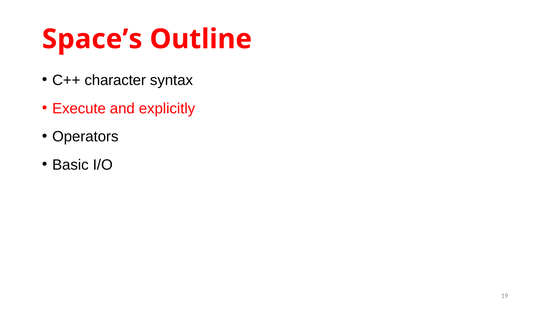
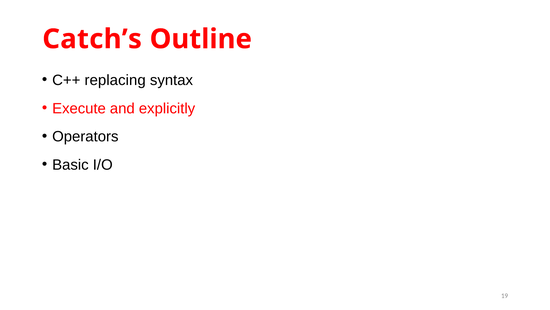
Space’s: Space’s -> Catch’s (92, 39)
character: character -> replacing (115, 80)
